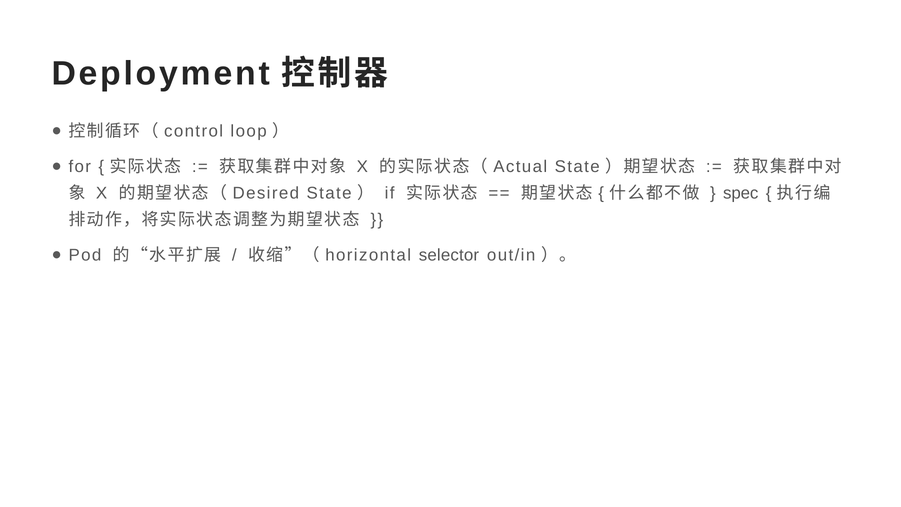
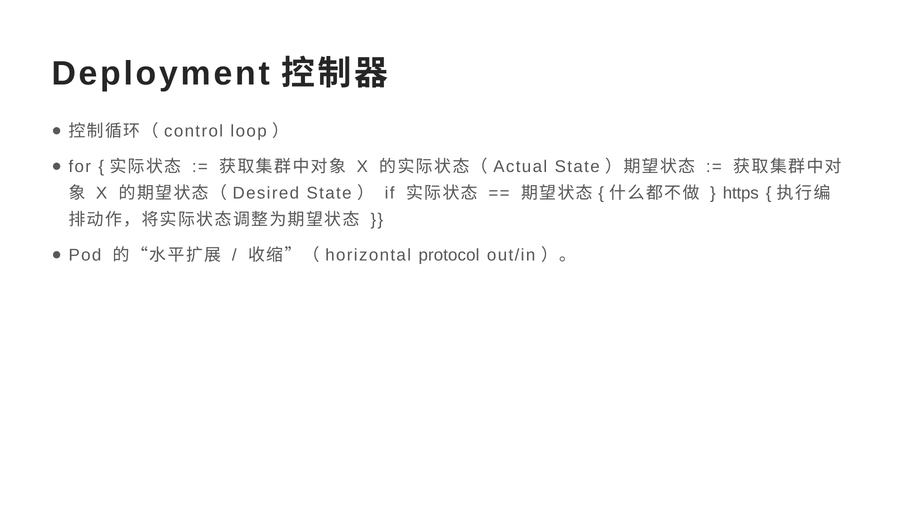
spec: spec -> https (741, 193)
selector: selector -> protocol (449, 255)
